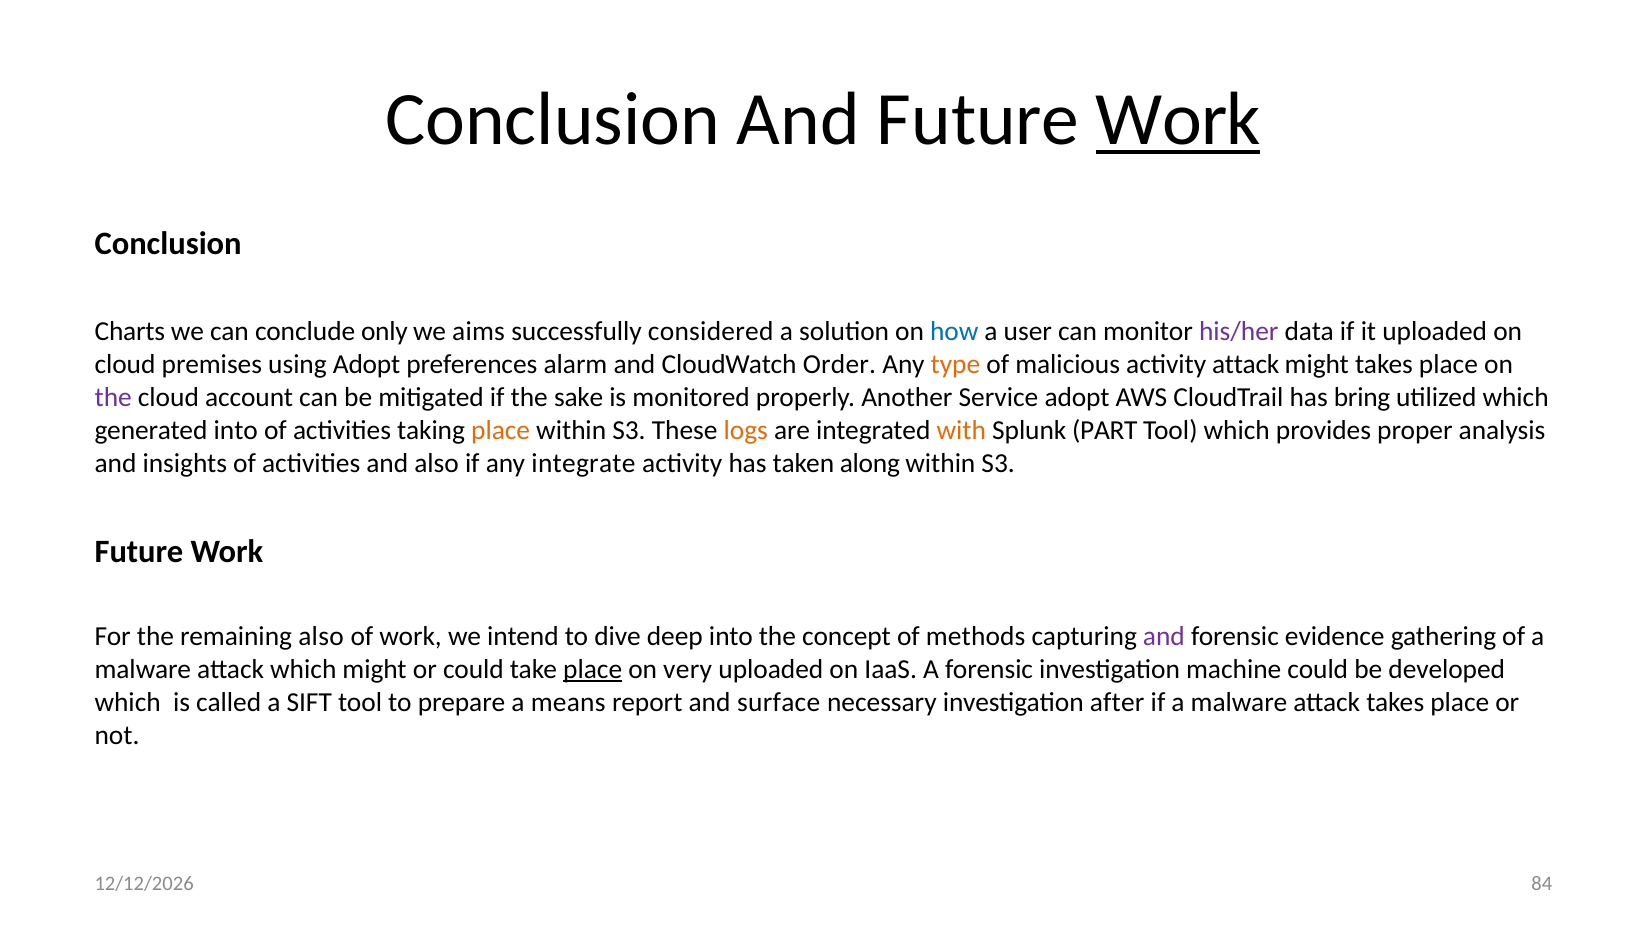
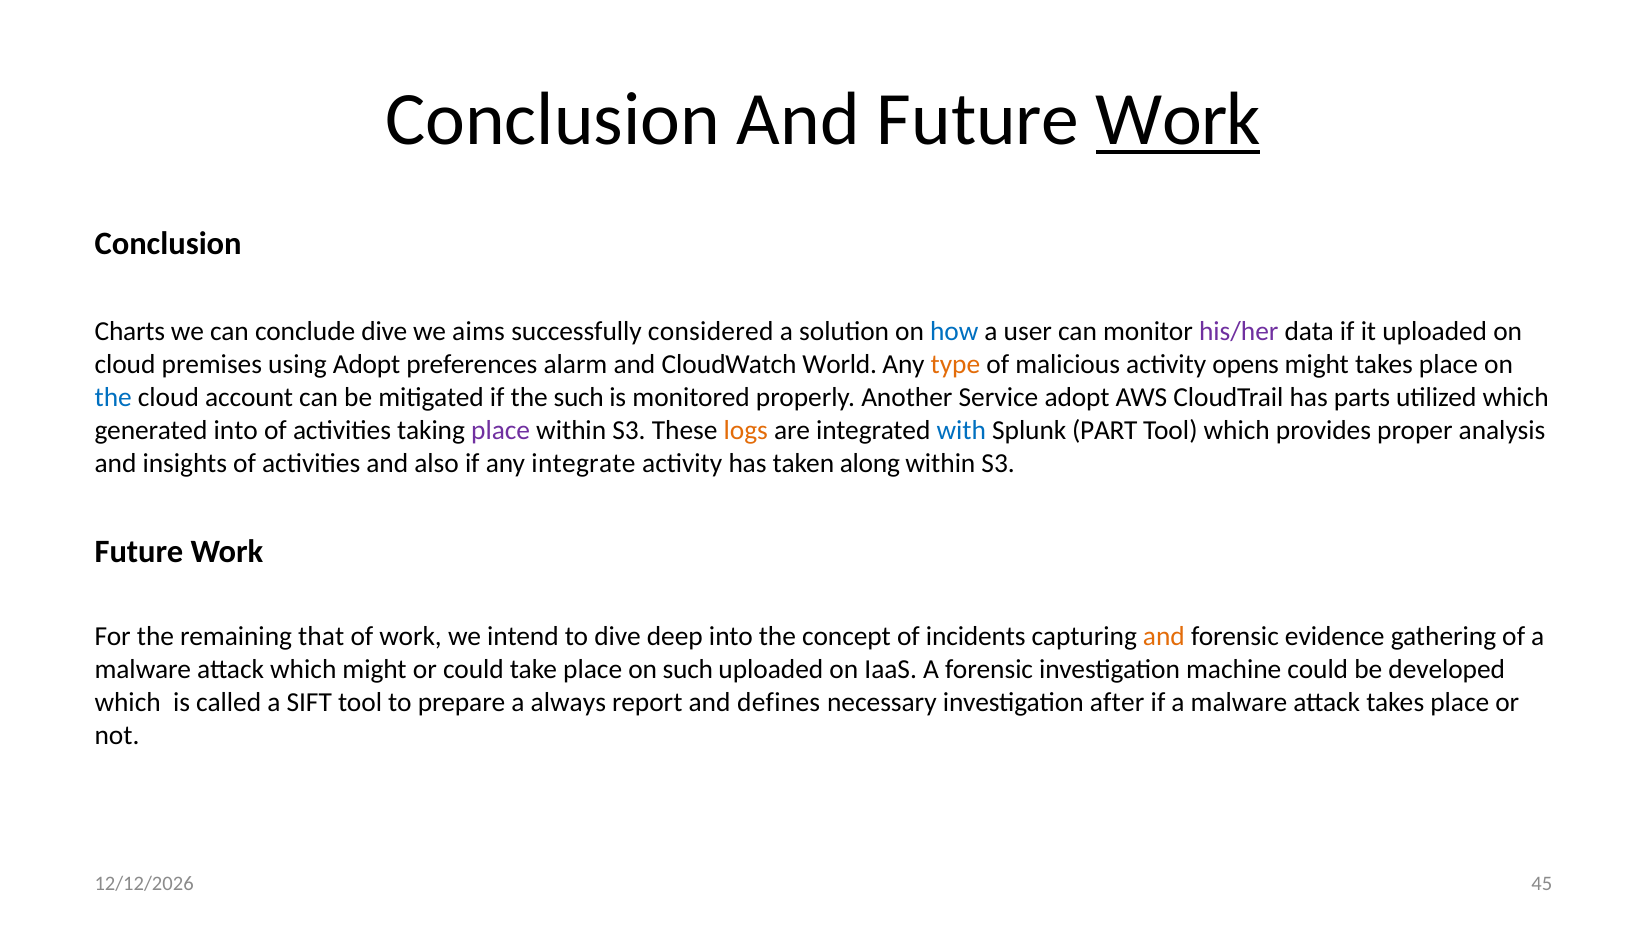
conclude only: only -> dive (384, 332)
Order: Order -> World (840, 365)
activity attack: attack -> opens (1246, 365)
the colour: purple -> blue (113, 398)
the sake: sake -> such (579, 398)
bring: bring -> parts (1362, 398)
place colour: orange -> purple (501, 431)
with colour: orange -> blue (961, 431)
remaining also: also -> that (321, 637)
methods: methods -> incidents (976, 637)
and colour: purple -> orange (1164, 637)
place underline: present -> none (593, 670)
on very: very -> such (688, 670)
means: means -> always (568, 703)
surface: surface -> defines (779, 703)
84: 84 -> 45 (1542, 885)
